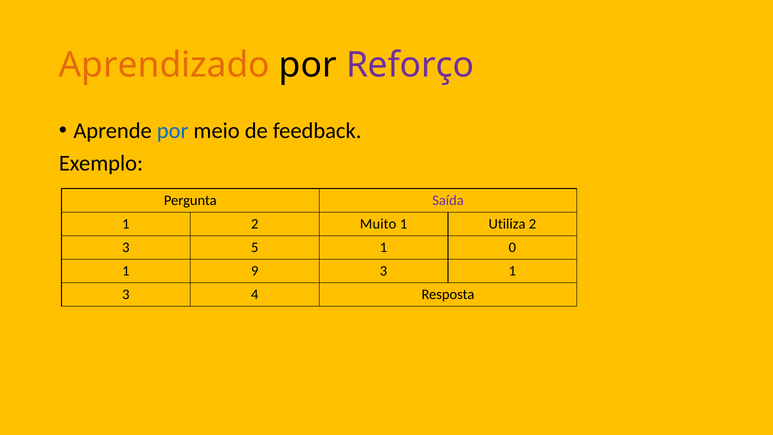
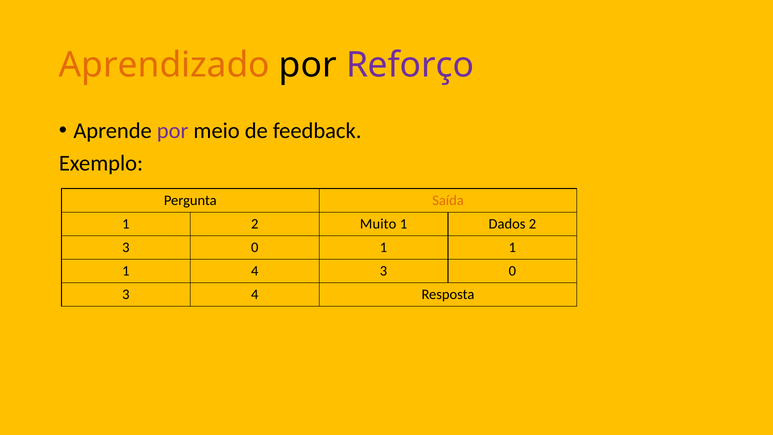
por colour: blue -> purple (173, 131)
Saída colour: purple -> orange (448, 200)
Utiliza: Utiliza -> Dados (507, 224)
5: 5 -> 0 (255, 247)
0: 0 -> 1 (512, 247)
1 9: 9 -> 4 (255, 271)
1: 1 -> 0 (512, 271)
